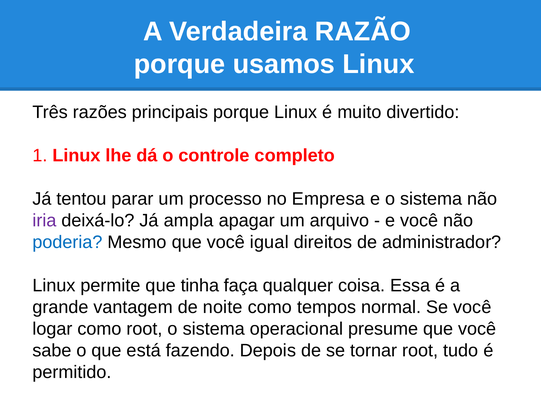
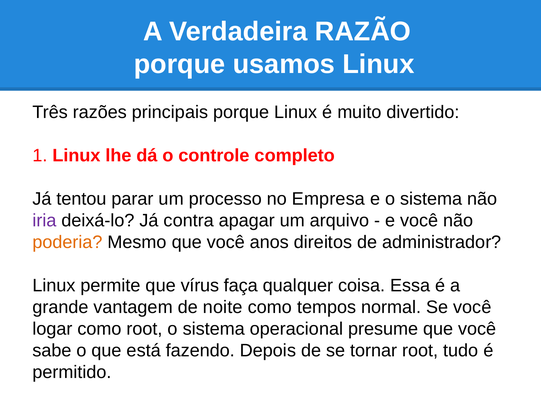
ampla: ampla -> contra (189, 220)
poderia colour: blue -> orange (68, 242)
igual: igual -> anos (269, 242)
tinha: tinha -> vírus (200, 285)
